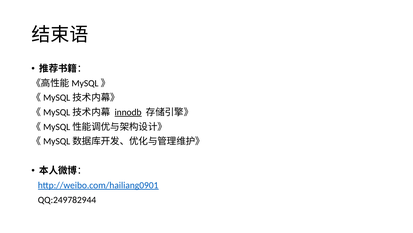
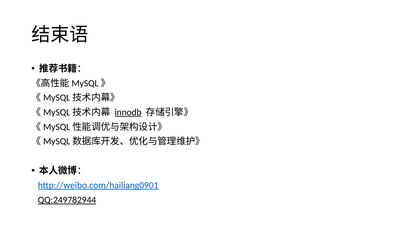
QQ:249782944 underline: none -> present (67, 199)
